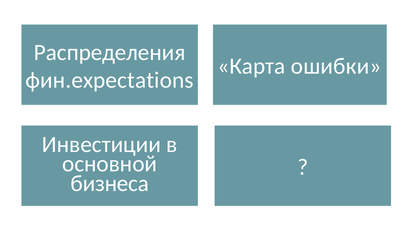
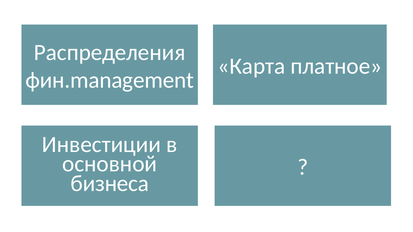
ошибки: ошибки -> платное (336, 66)
фин.expectations: фин.expectations -> фин.management (110, 80)
